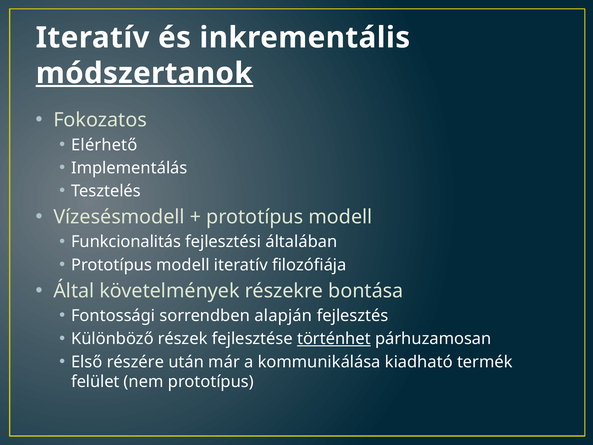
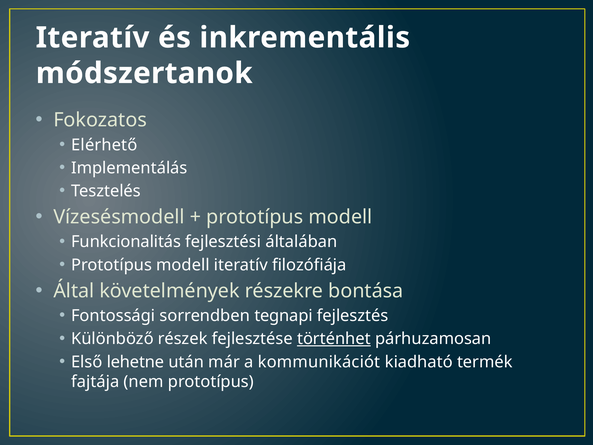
módszertanok underline: present -> none (144, 73)
alapján: alapján -> tegnapi (284, 316)
részére: részére -> lehetne (135, 362)
kommunikálása: kommunikálása -> kommunikációt (319, 362)
felület: felület -> fajtája (95, 382)
